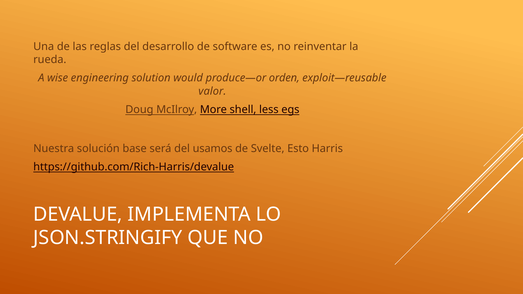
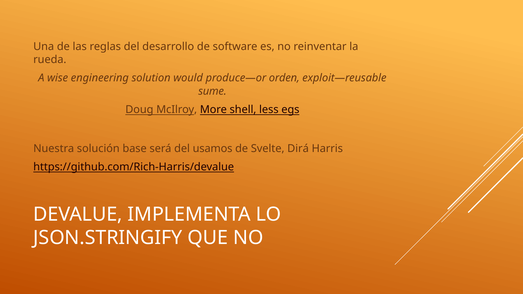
valor: valor -> sume (212, 91)
Esto: Esto -> Dirá (298, 149)
